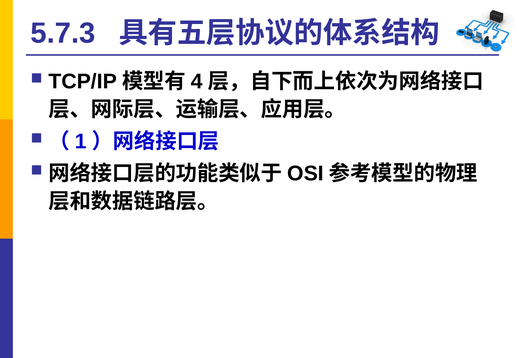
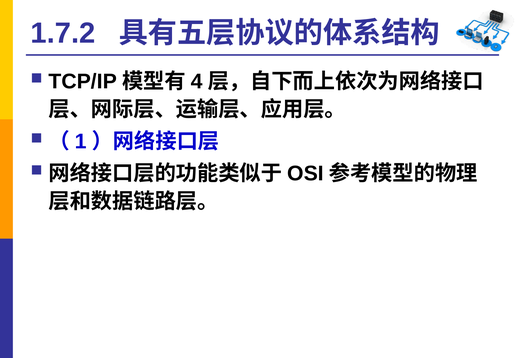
5.7.3: 5.7.3 -> 1.7.2 (63, 33)
